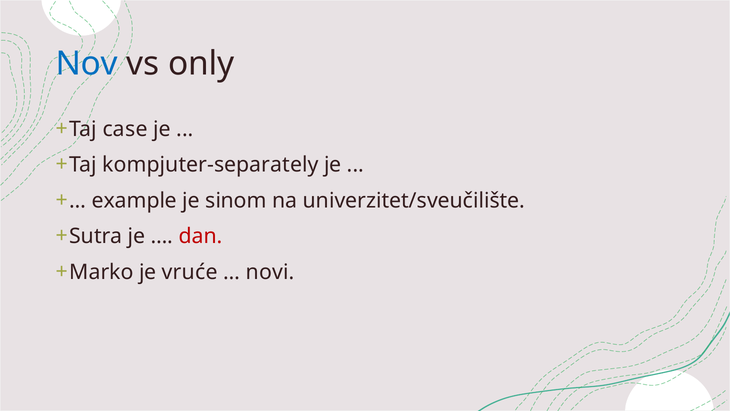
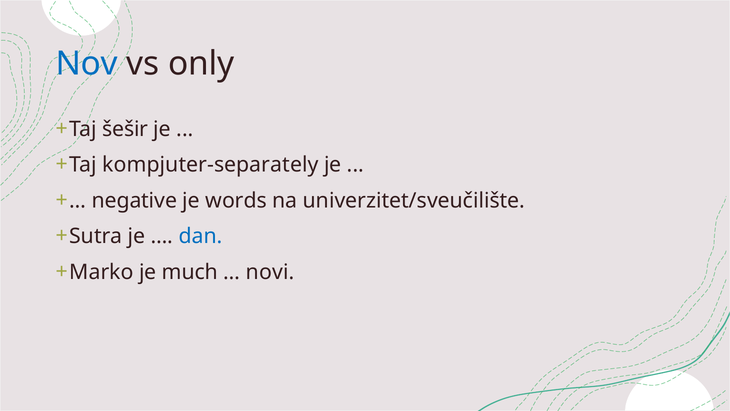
case: case -> šešir (125, 129)
example: example -> negative (134, 200)
sinom: sinom -> words (236, 200)
dan colour: red -> blue (201, 236)
vruće: vruće -> much (190, 272)
